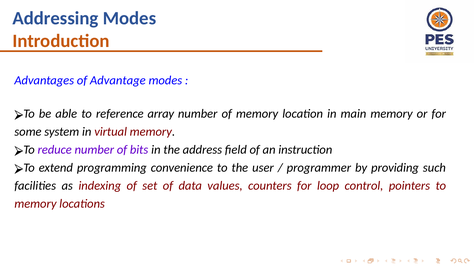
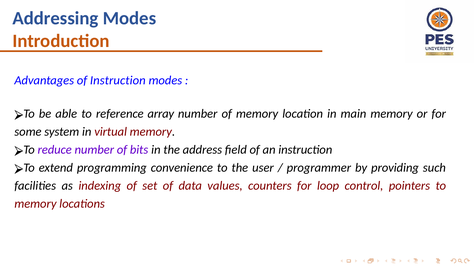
of Advantage: Advantage -> Instruction (118, 80)
